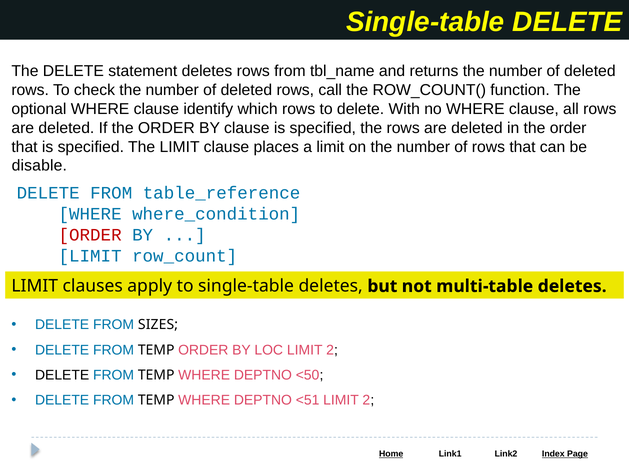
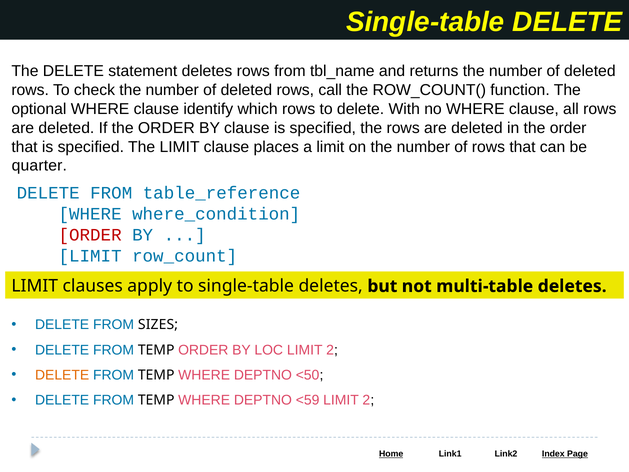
disable: disable -> quarter (39, 166)
DELETE colour: black -> orange (62, 375)
<51: <51 -> <59 (308, 400)
